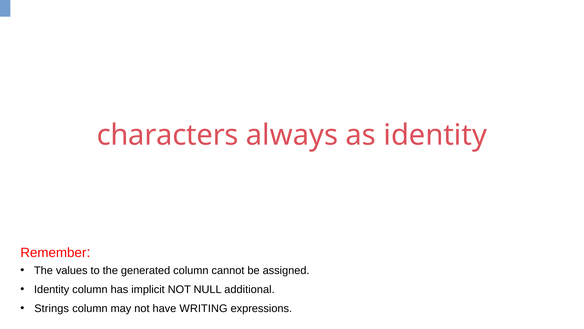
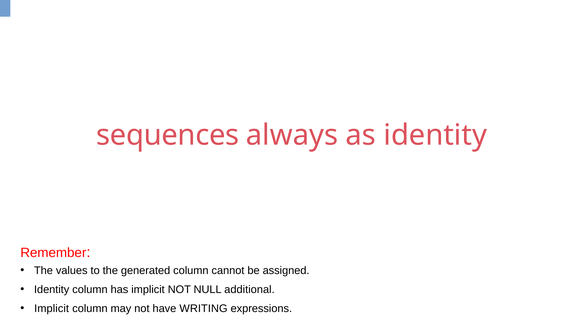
characters: characters -> sequences (168, 135)
Strings: Strings -> Implicit (52, 308)
